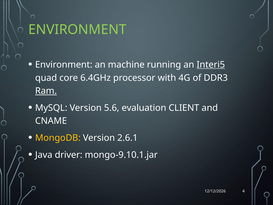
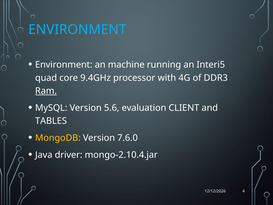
ENVIRONMENT colour: light green -> light blue (77, 30)
Interi5 underline: present -> none (211, 65)
6.4GHz: 6.4GHz -> 9.4GHz (96, 78)
CNAME: CNAME -> TABLES (51, 121)
2.6.1: 2.6.1 -> 7.6.0 (128, 138)
mongo-9.10.1.jar: mongo-9.10.1.jar -> mongo-2.10.4.jar (121, 155)
